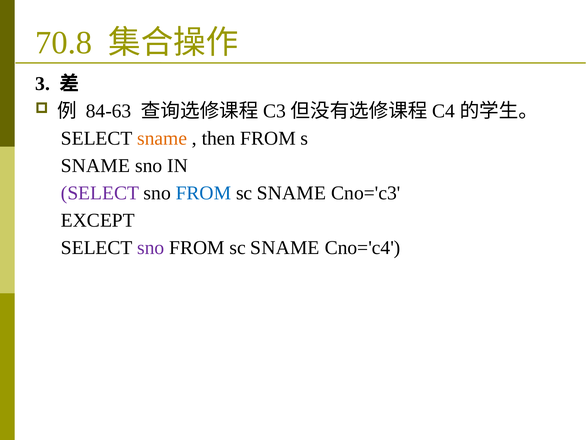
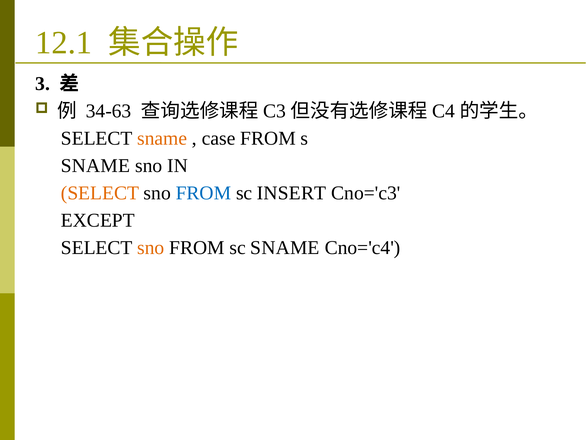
70.8: 70.8 -> 12.1 (64, 43)
84‑63: 84‑63 -> 34‑63 (109, 111)
then: then -> case (219, 138)
SELECT colour: purple -> orange (100, 193)
SNAME: SNAME -> INSERT (292, 193)
sno colour: purple -> orange (151, 248)
